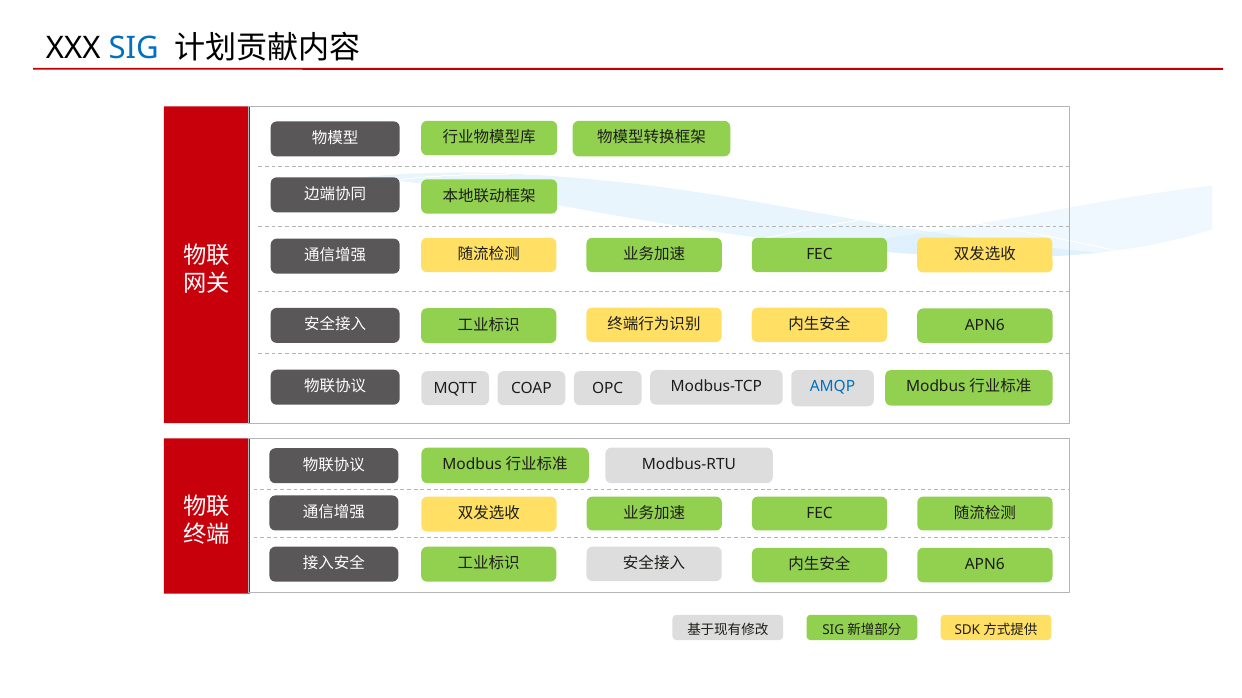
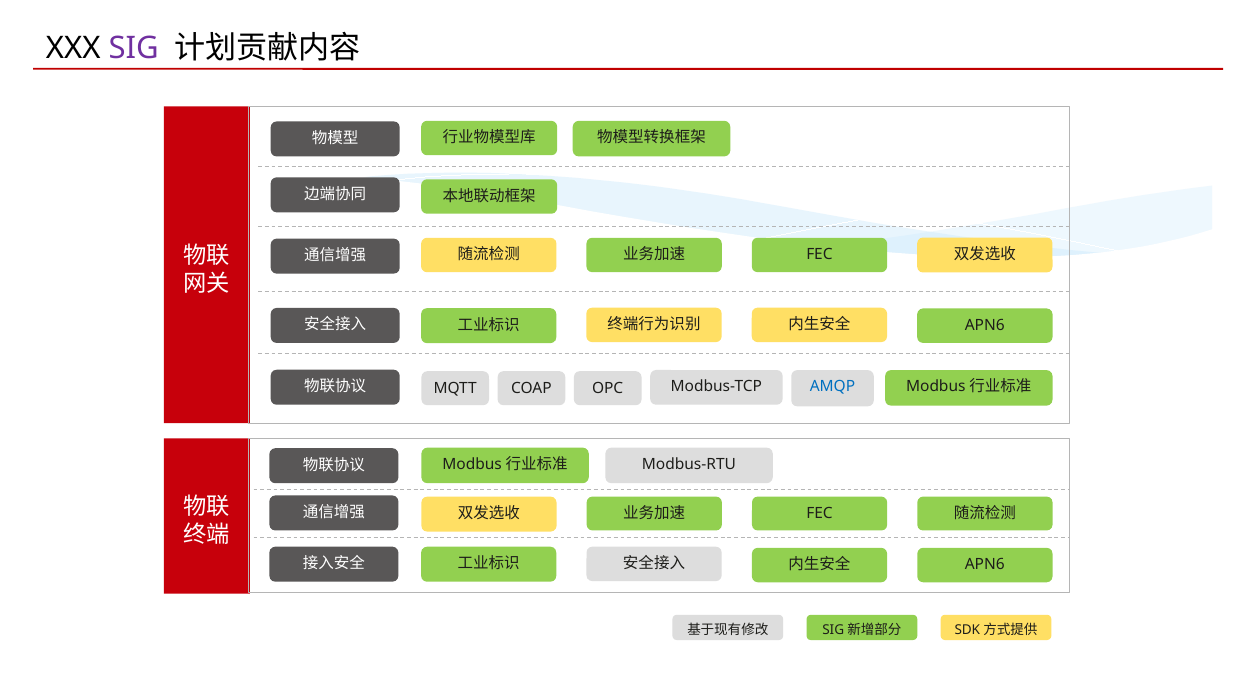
SIG colour: blue -> purple (134, 49)
